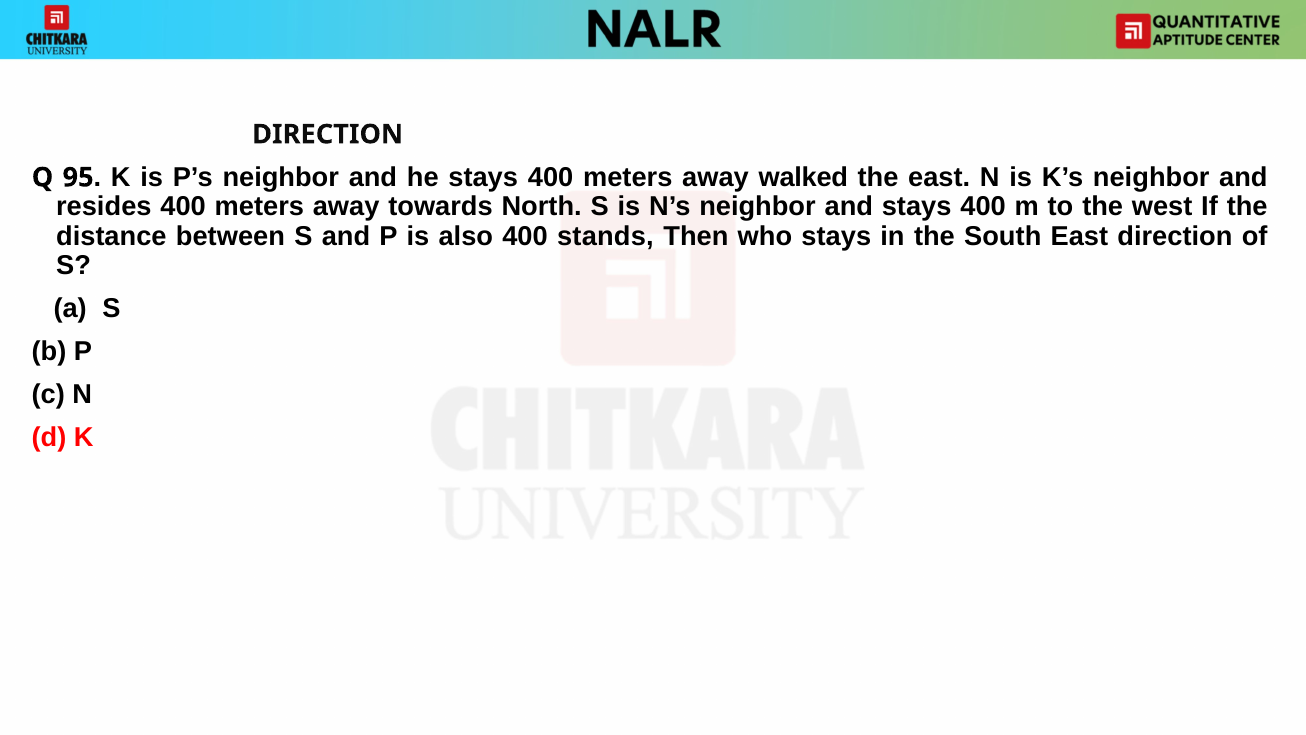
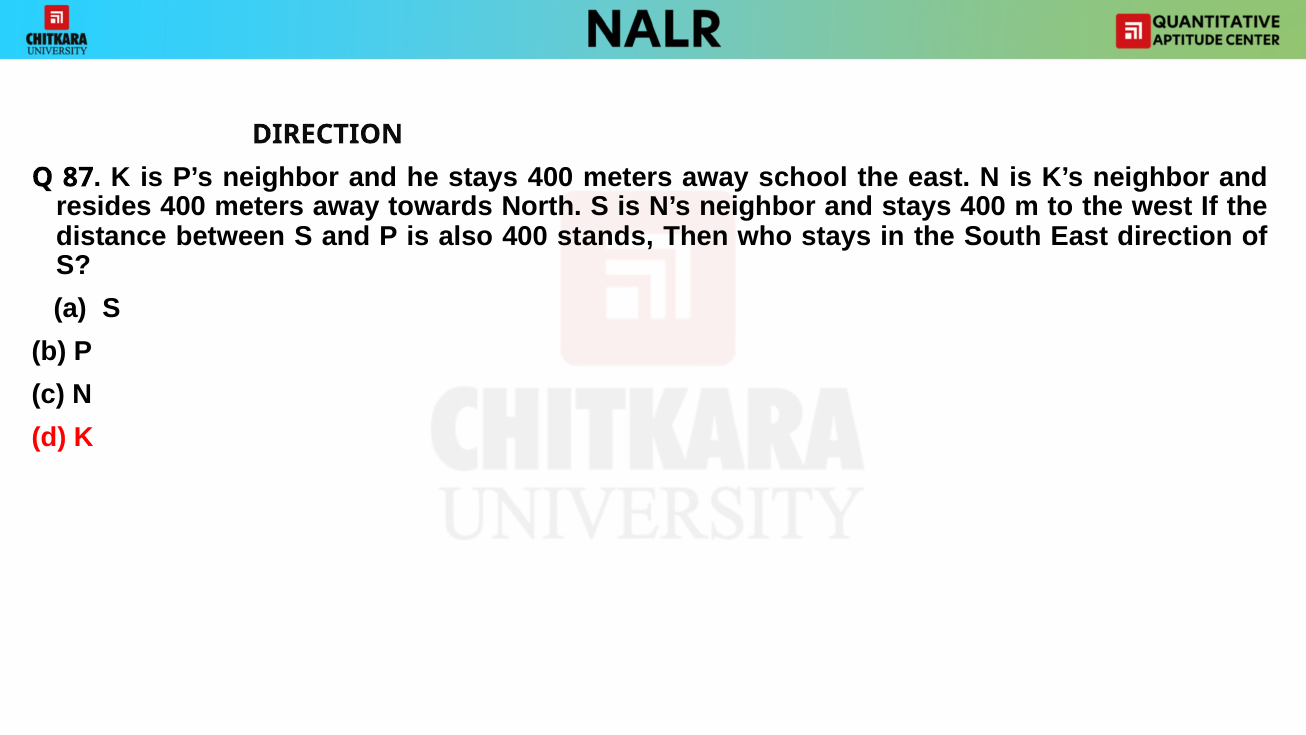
95: 95 -> 87 (78, 177)
walked: walked -> school (803, 177)
